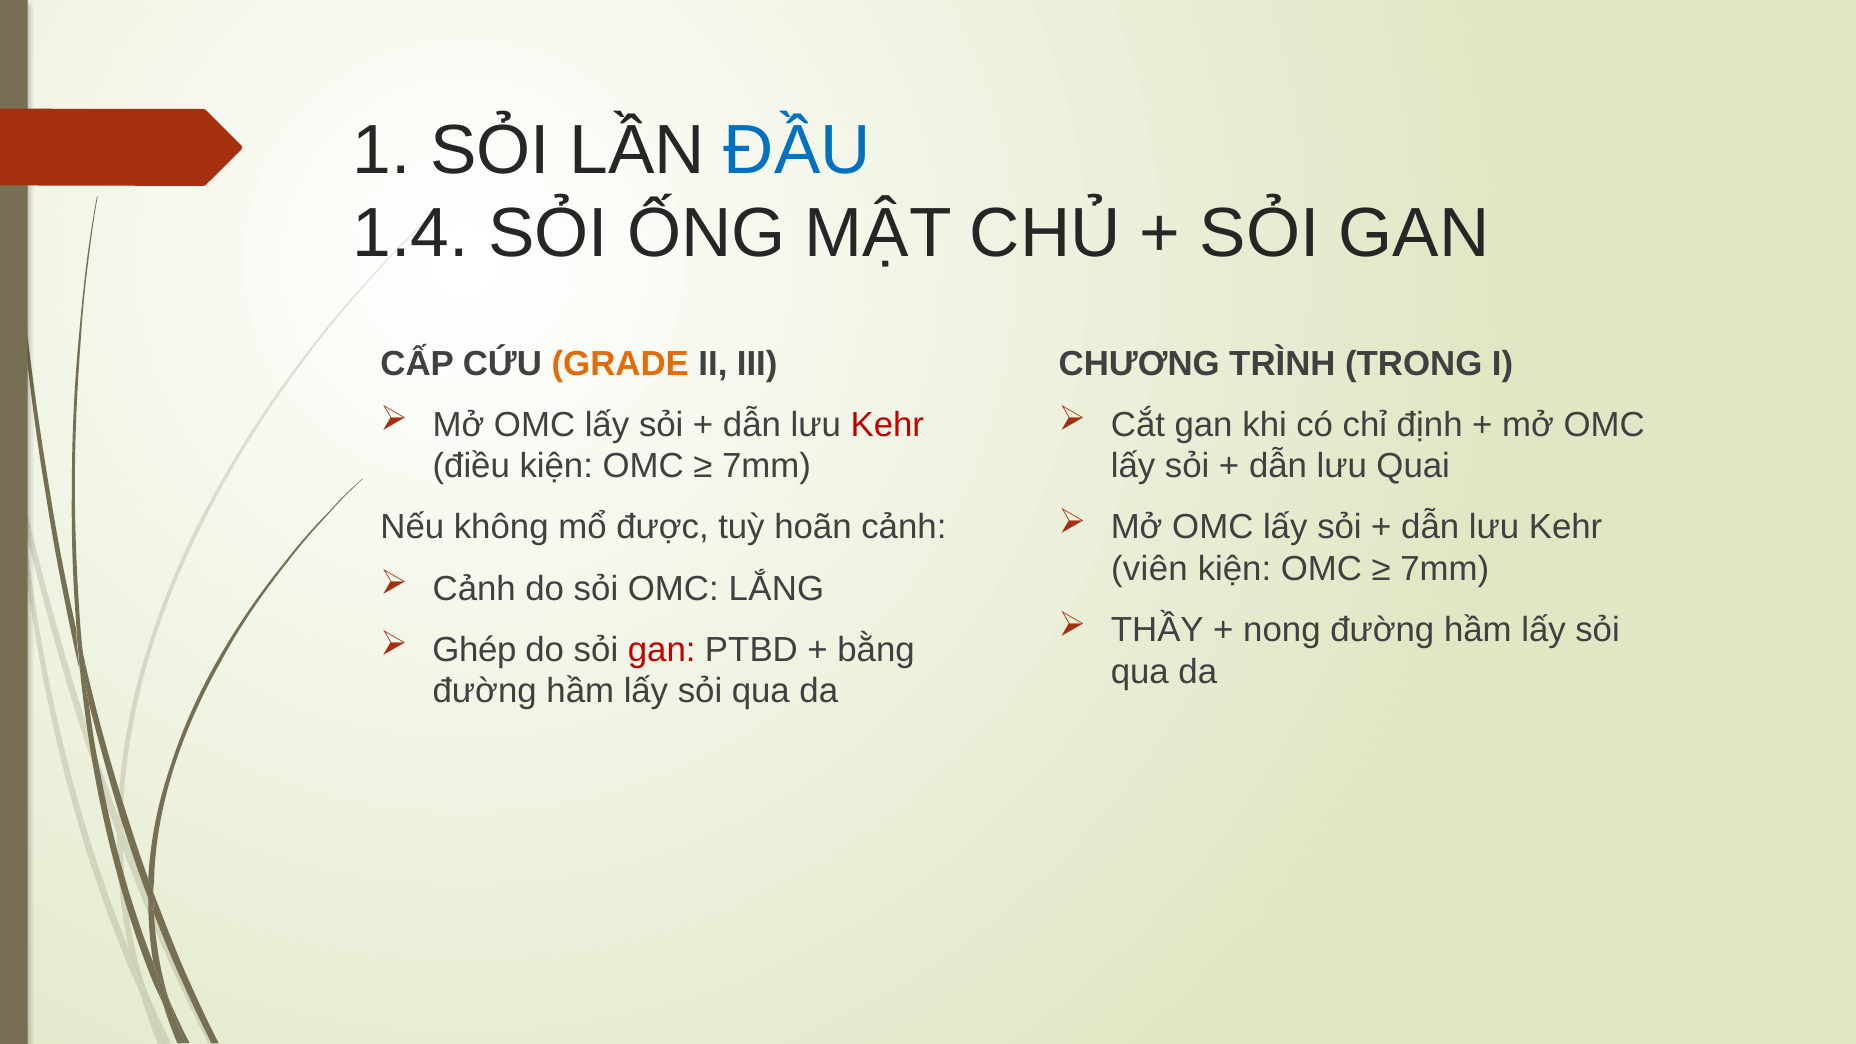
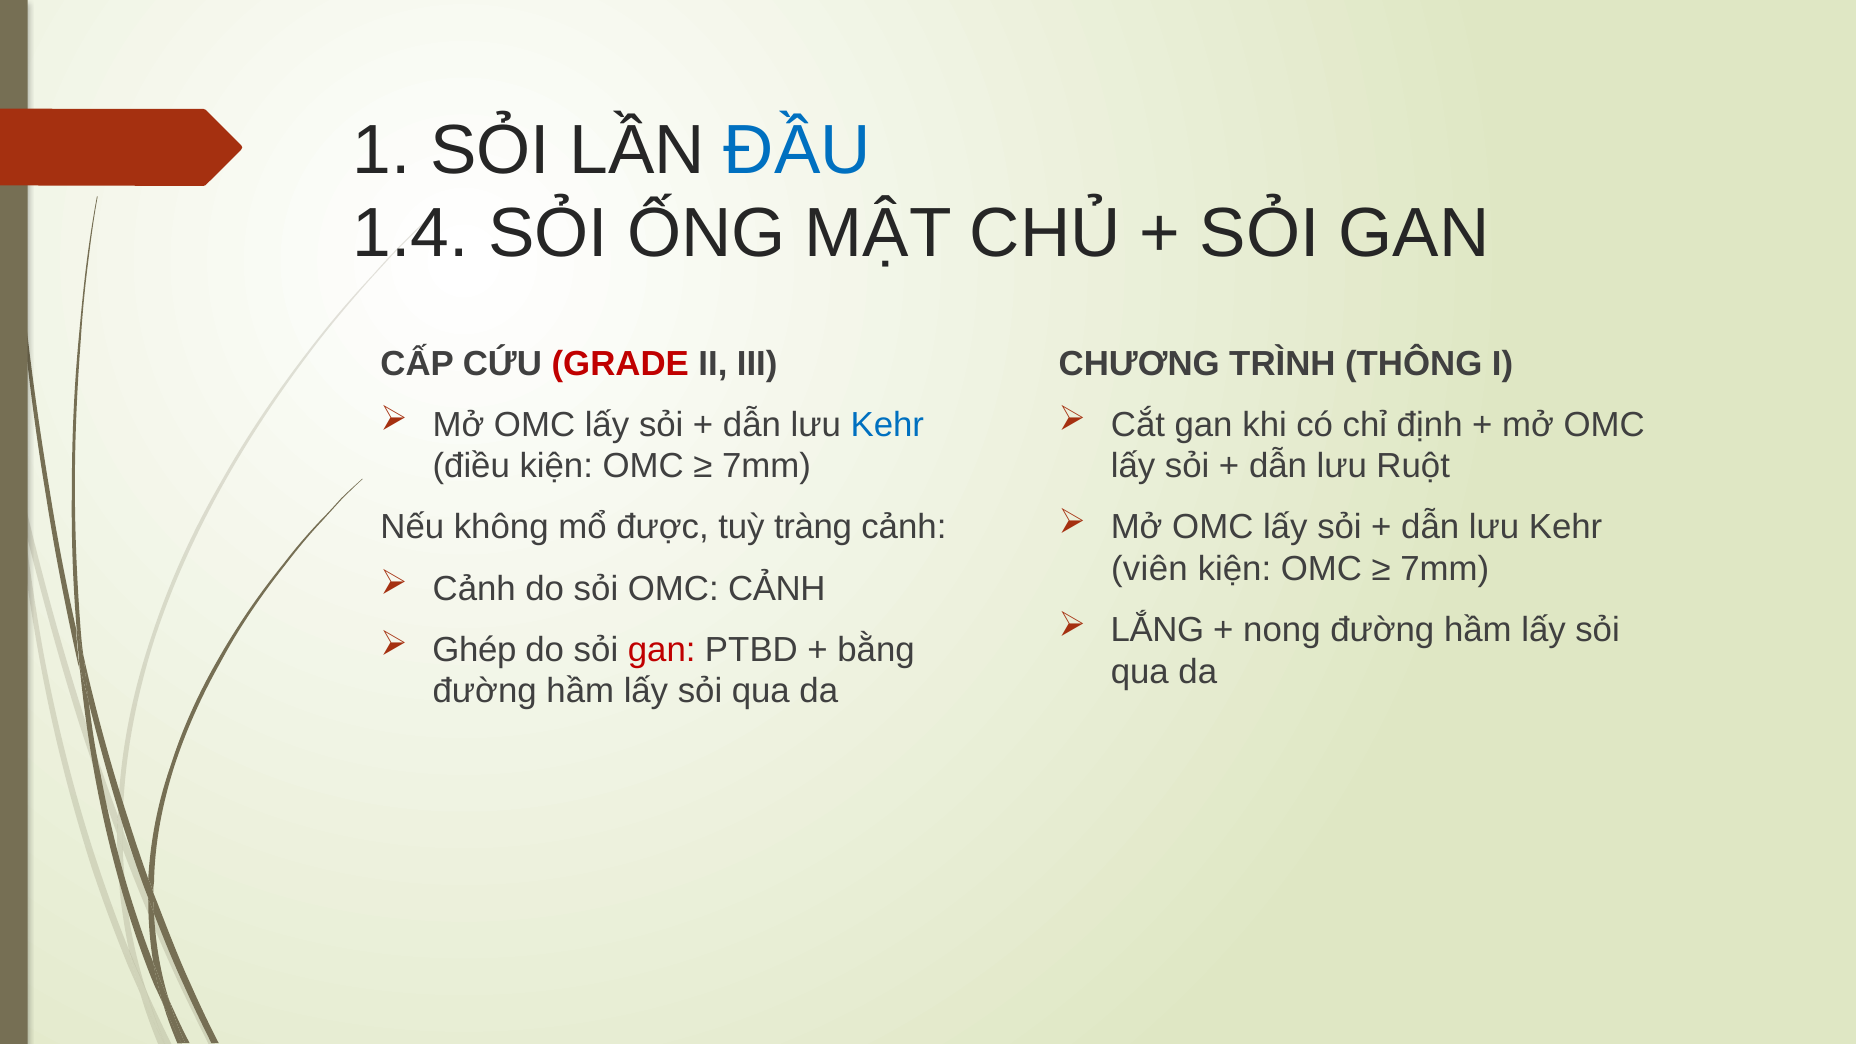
GRADE colour: orange -> red (620, 364)
TRONG: TRONG -> THÔNG (1414, 364)
Kehr colour: red -> blue (887, 425)
Quai: Quai -> Ruột (1413, 466)
hoãn: hoãn -> tràng (813, 527)
OMC LẮNG: LẮNG -> CẢNH (777, 589)
THẦY: THẦY -> LẮNG (1157, 630)
